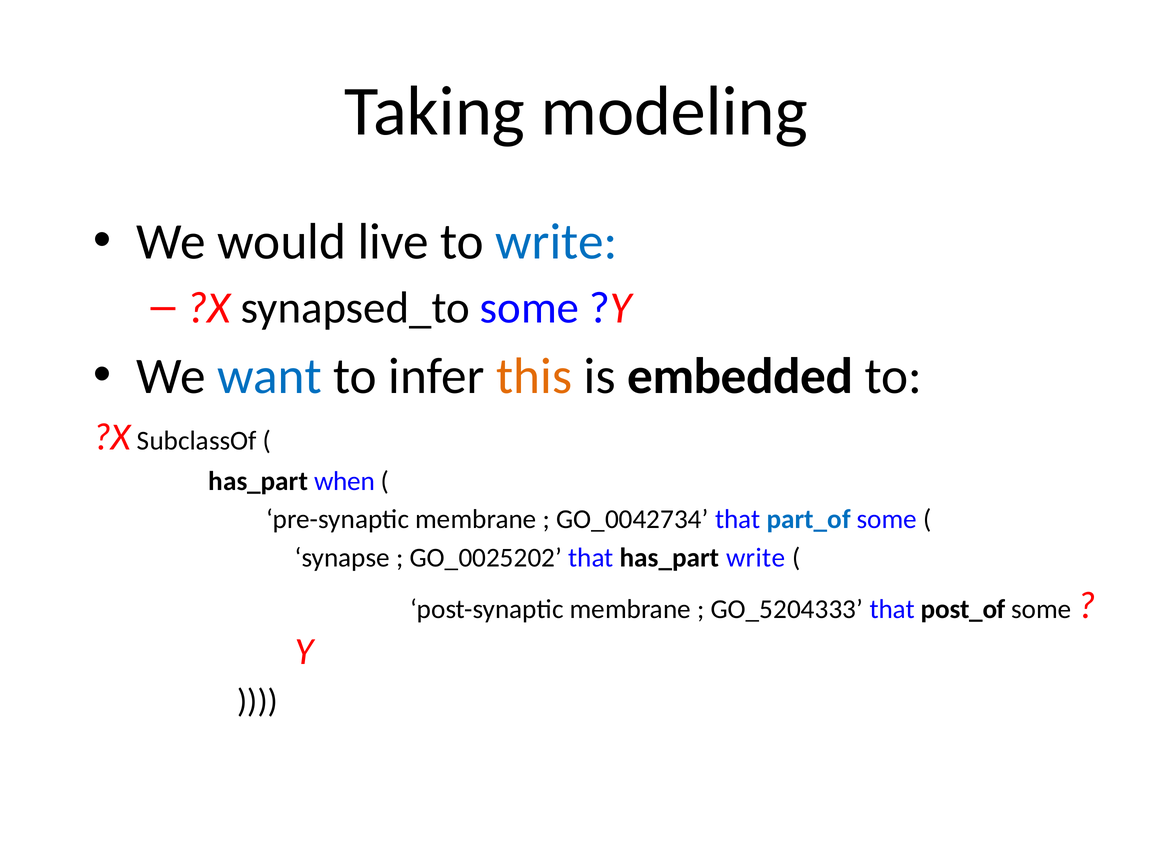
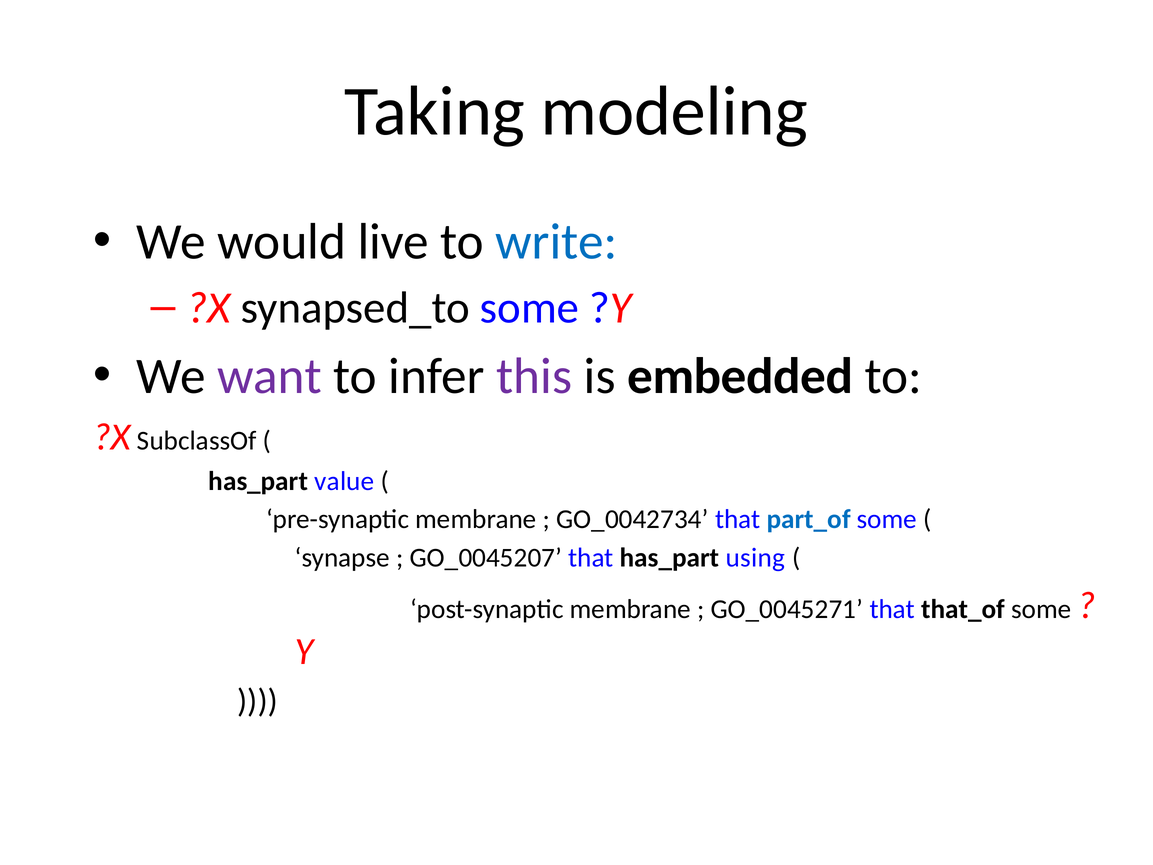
want colour: blue -> purple (269, 376)
this colour: orange -> purple (534, 376)
when: when -> value (344, 481)
GO_0025202: GO_0025202 -> GO_0045207 (486, 557)
has_part write: write -> using (756, 557)
GO_5204333: GO_5204333 -> GO_0045271 (787, 609)
post_of: post_of -> that_of (963, 609)
